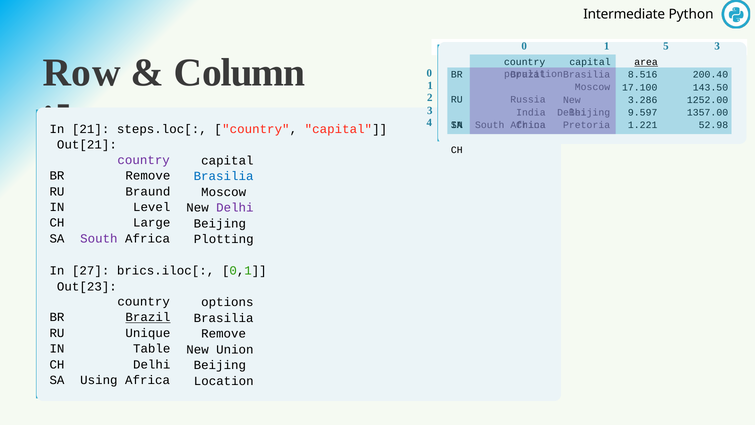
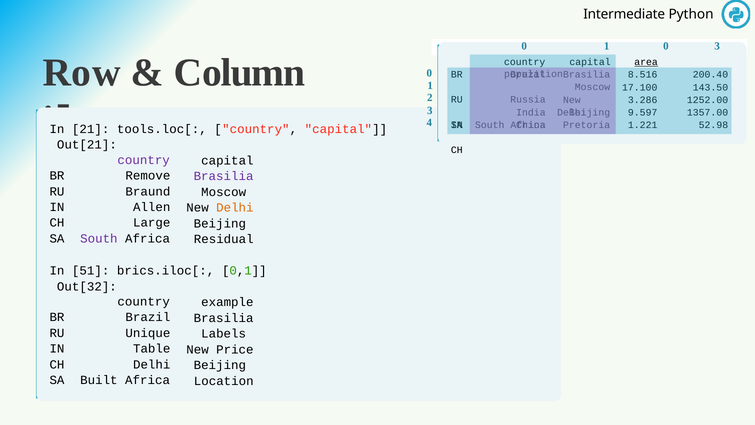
1 5: 5 -> 0 (666, 46)
steps.loc[: steps.loc[ -> tools.loc[ (162, 129)
Brasilia colour: blue -> purple (224, 176)
Level: Level -> Allen (152, 207)
Delhi colour: purple -> orange (235, 208)
Plotting: Plotting -> Residual (224, 239)
27: 27 -> 51 (91, 271)
Out[23: Out[23 -> Out[32 (87, 286)
options: options -> example (227, 302)
Brazil underline: present -> none (148, 317)
Remove: Remove -> Labels (224, 334)
Union: Union -> Price (235, 349)
Using: Using -> Built (99, 380)
